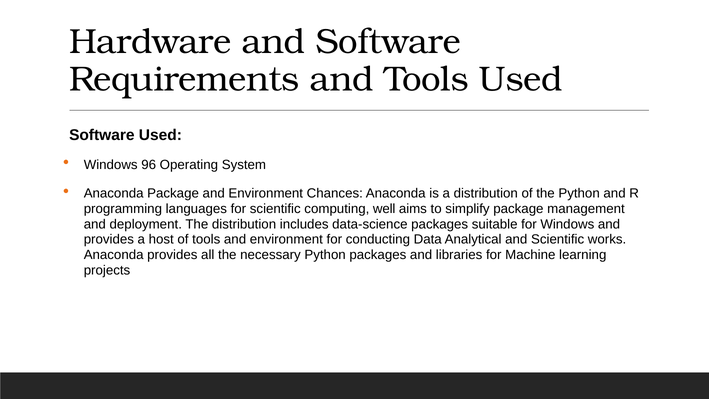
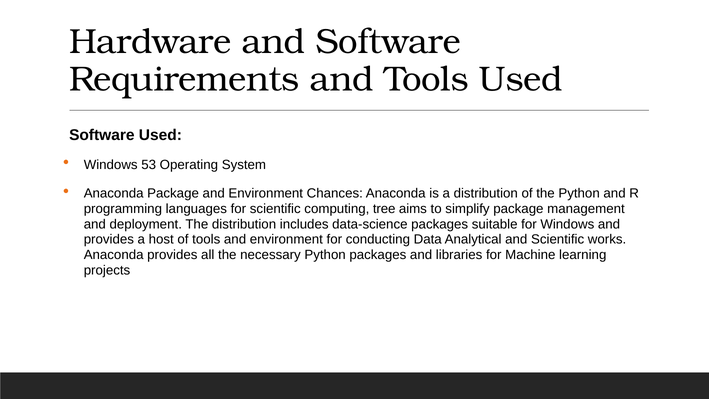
96: 96 -> 53 (149, 165)
well: well -> tree (384, 209)
